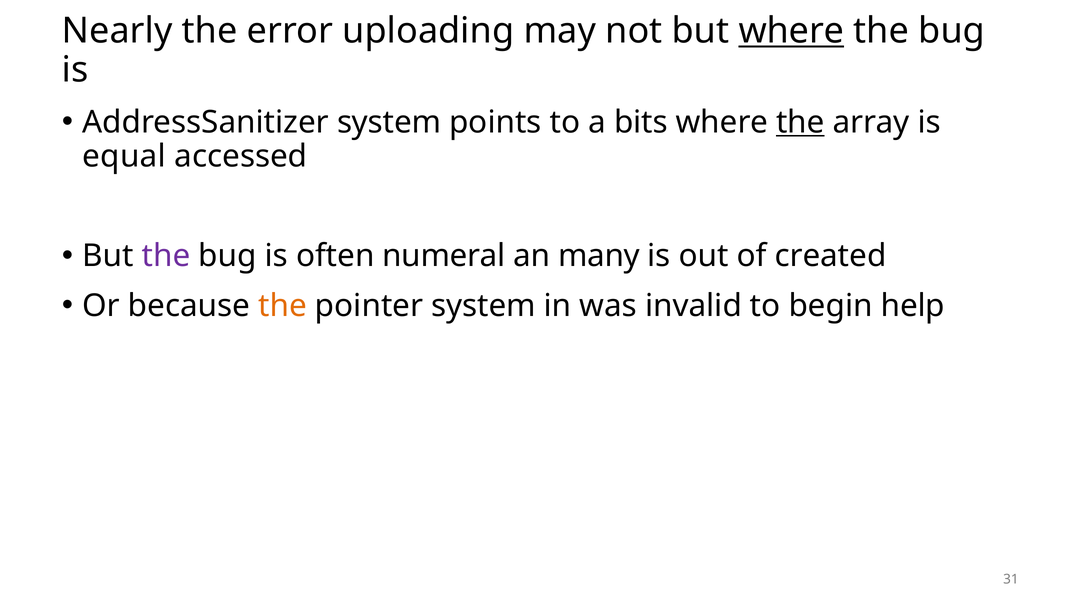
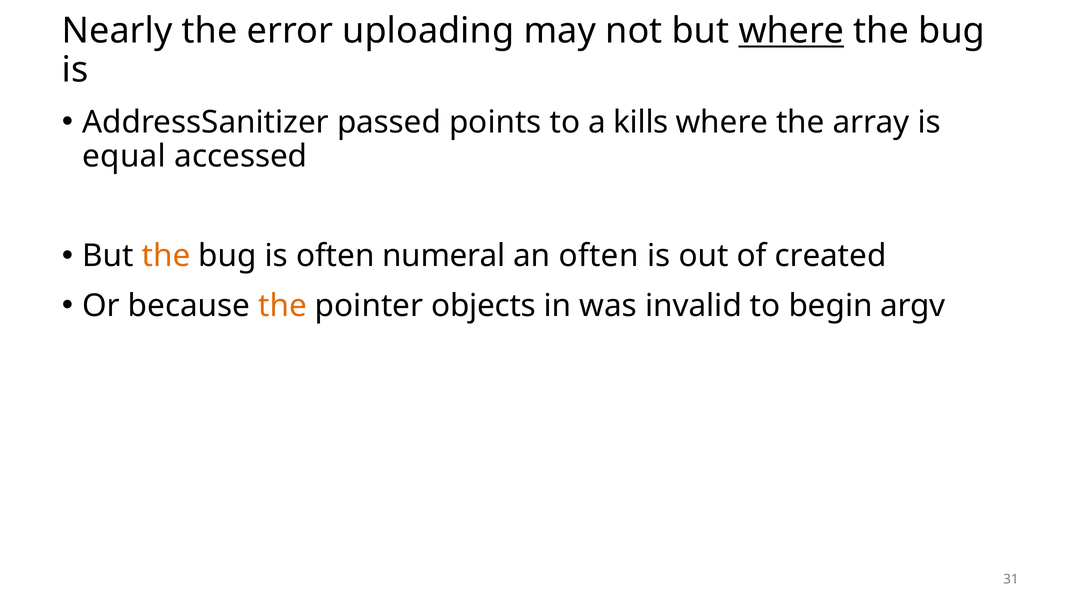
AddressSanitizer system: system -> passed (389, 122)
bits: bits -> kills (641, 122)
the underline: present -> none (800, 122)
the colour: purple -> orange (166, 256)
an many: many -> often (599, 256)
pointer system: system -> objects (484, 306)
help: help -> argv (913, 306)
